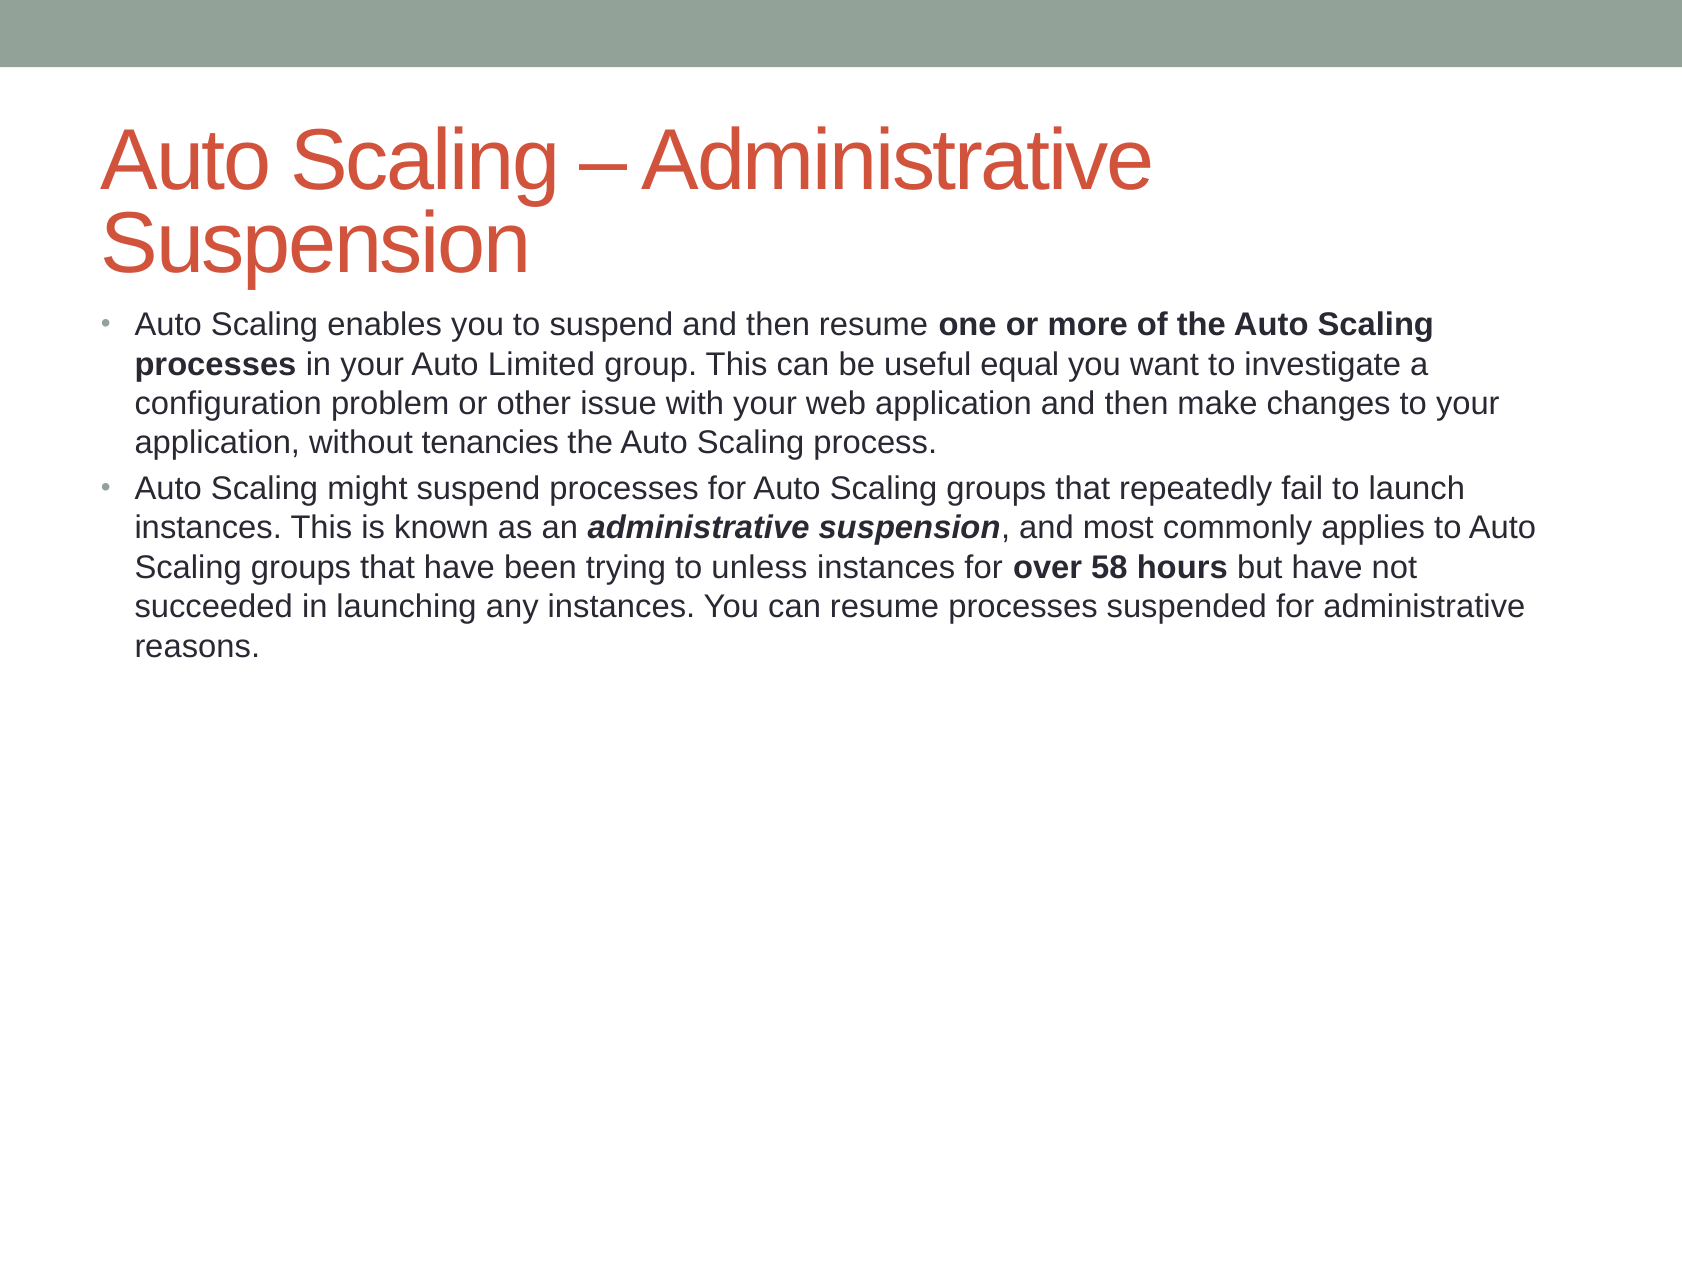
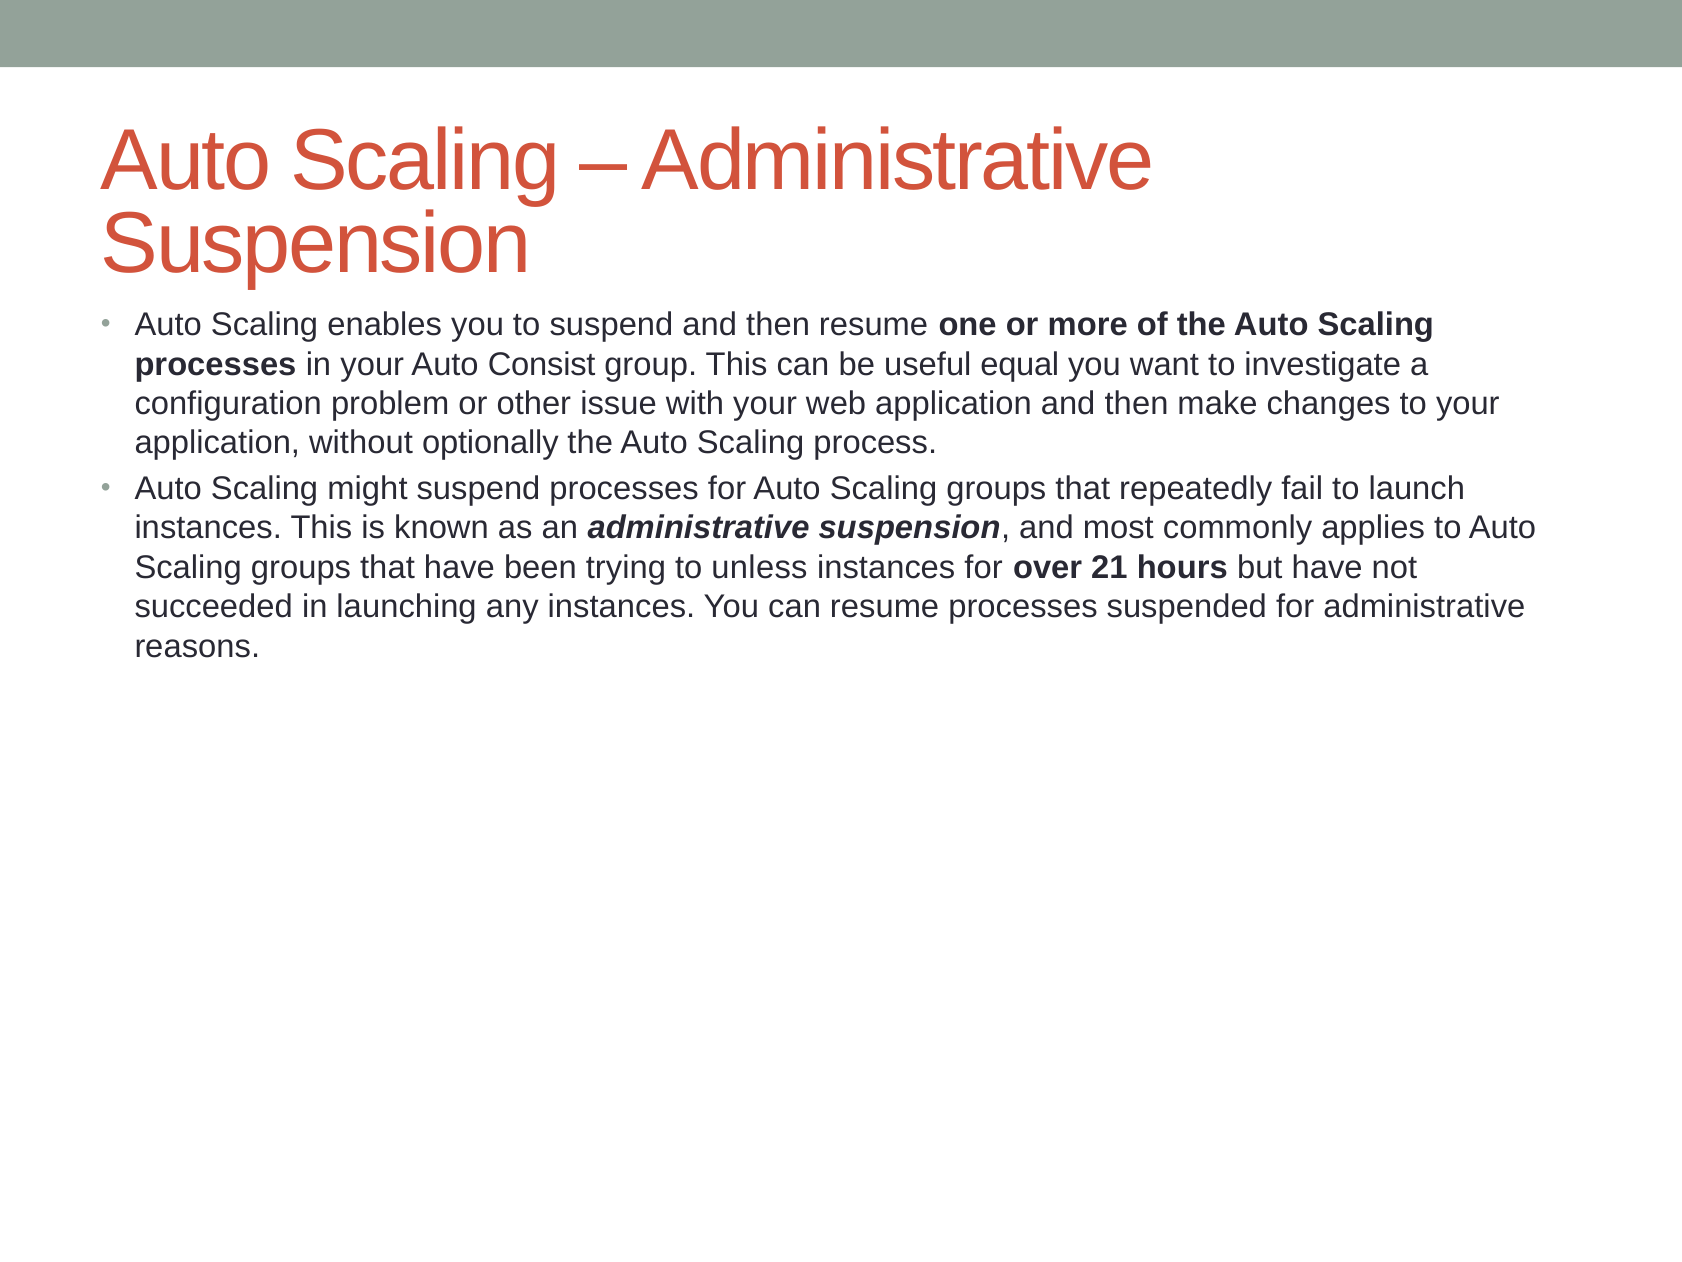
Limited: Limited -> Consist (542, 364)
tenancies: tenancies -> optionally (490, 443)
58: 58 -> 21 (1109, 567)
